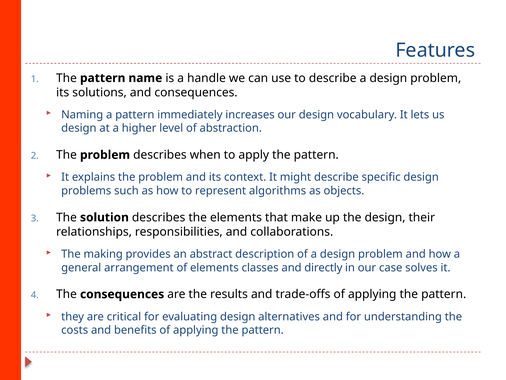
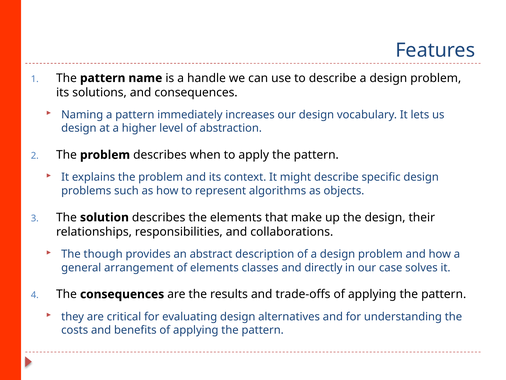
making: making -> though (103, 254)
